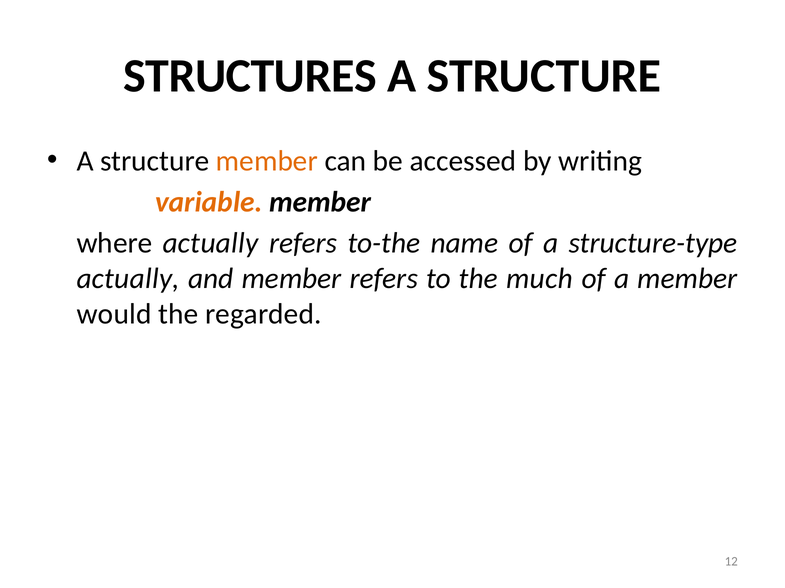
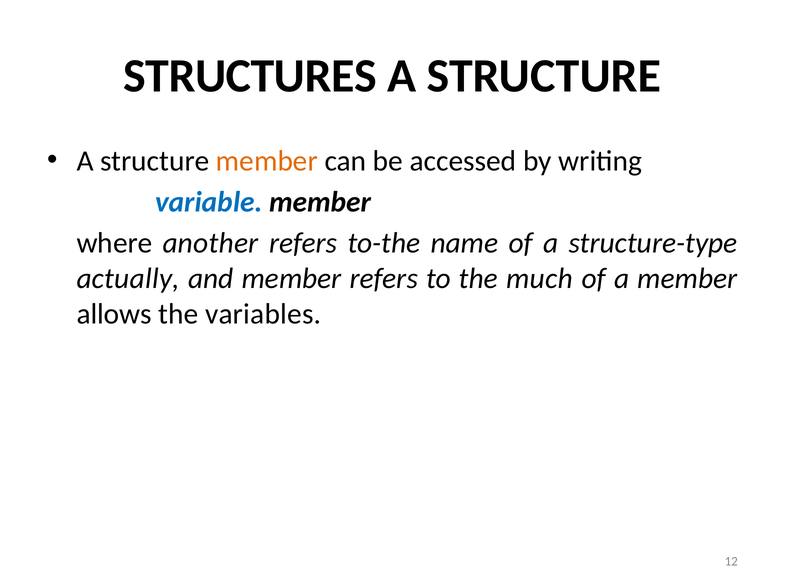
variable colour: orange -> blue (209, 202)
where actually: actually -> another (211, 244)
would: would -> allows (114, 314)
regarded: regarded -> variables (263, 314)
